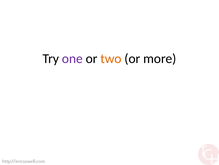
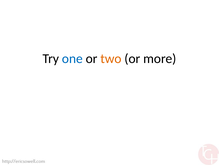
one colour: purple -> blue (72, 58)
